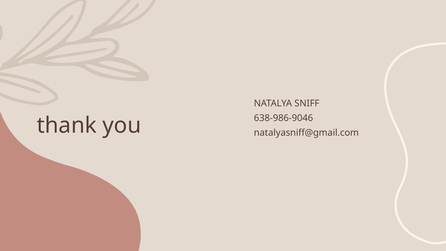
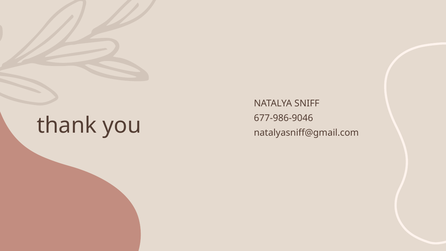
638-986-9046: 638-986-9046 -> 677-986-9046 (283, 118)
